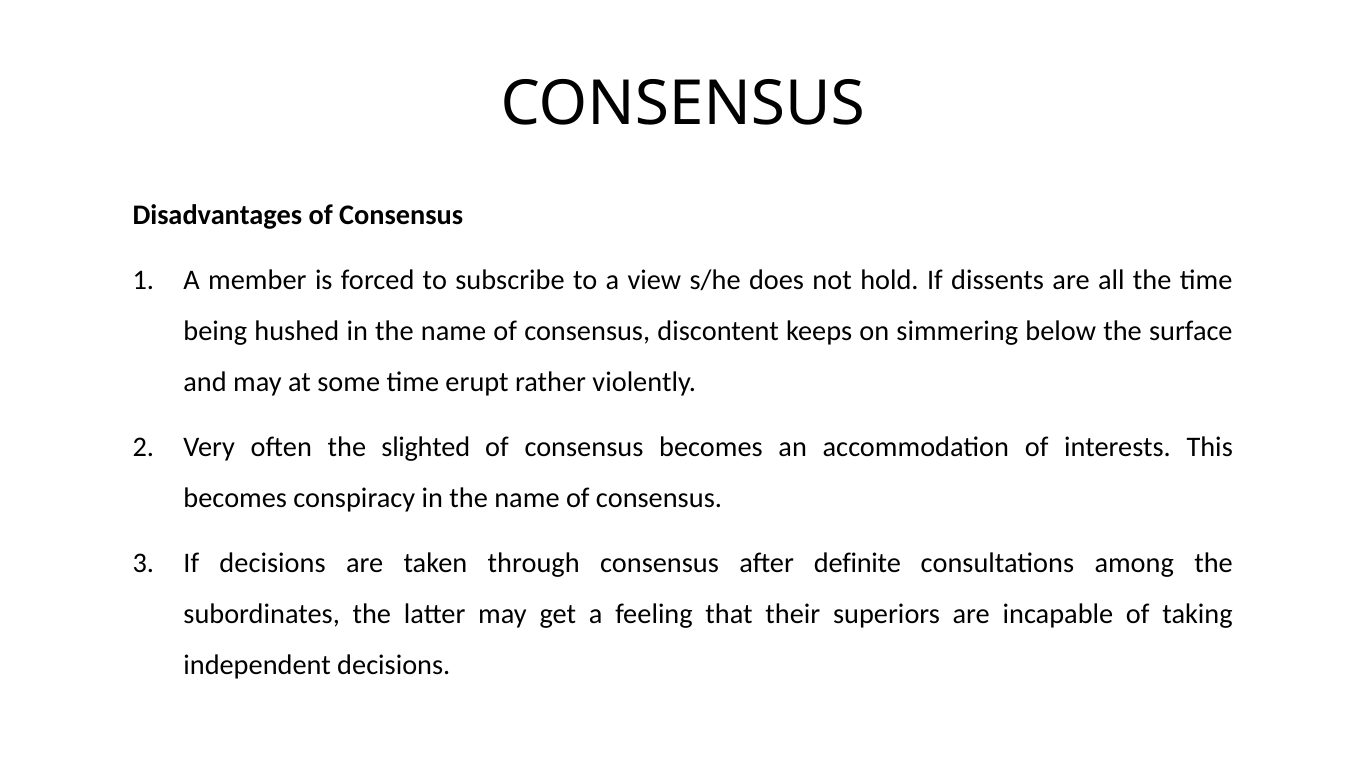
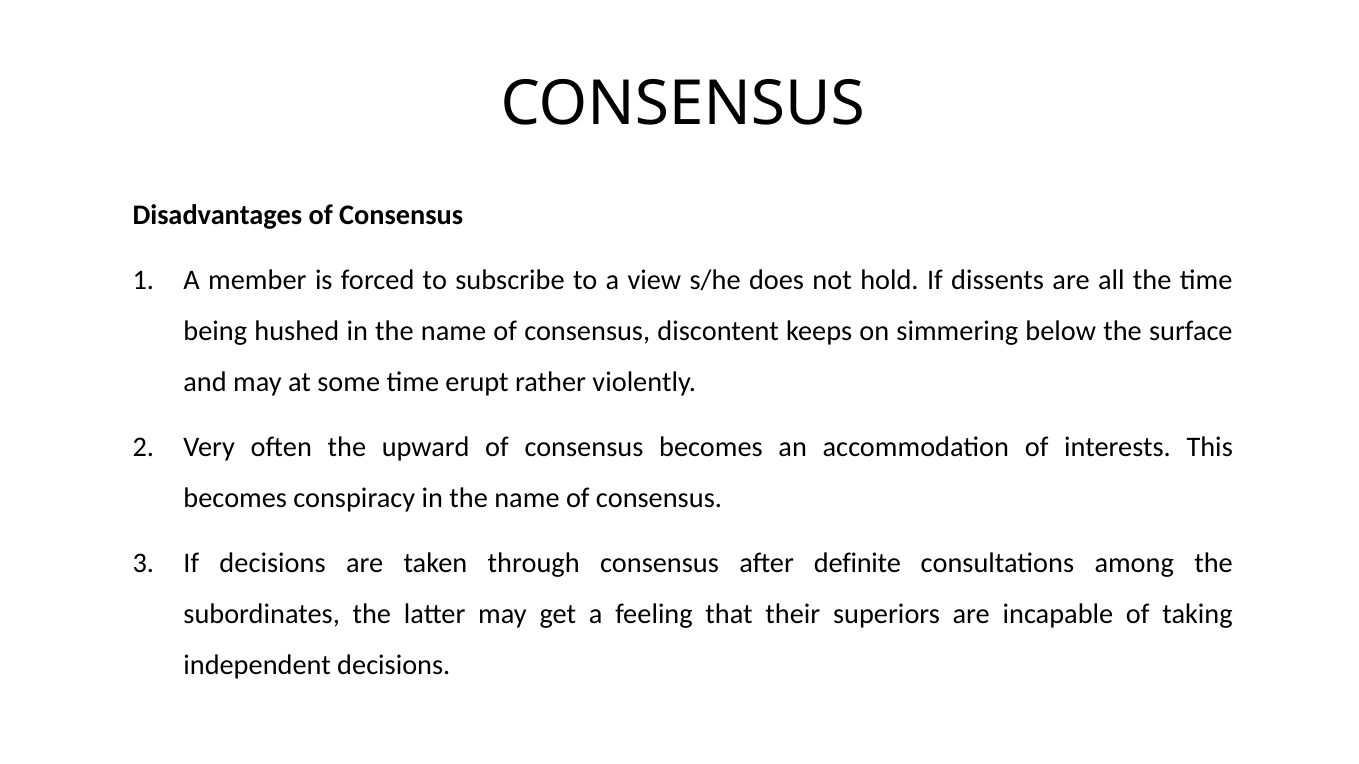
slighted: slighted -> upward (426, 447)
